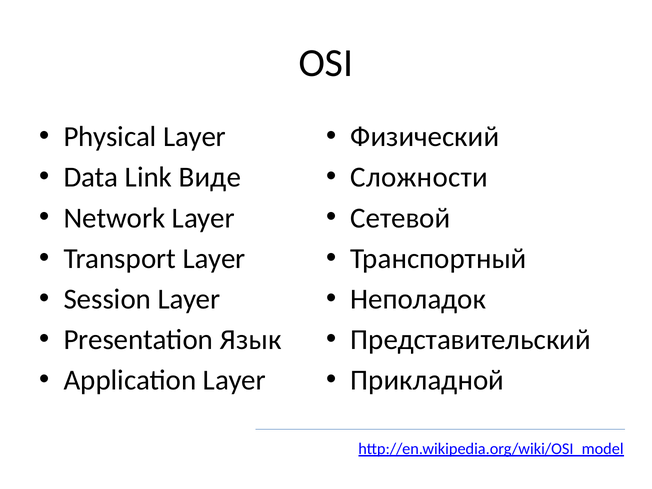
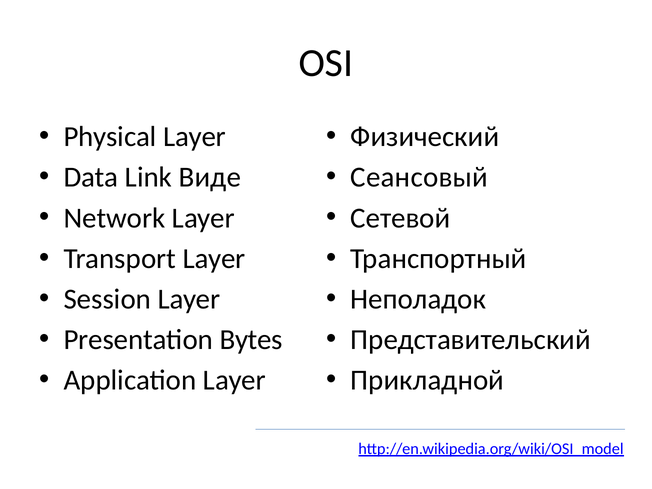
Сложности: Сложности -> Сеансовый (419, 177)
Язык: Язык -> Bytes (251, 340)
